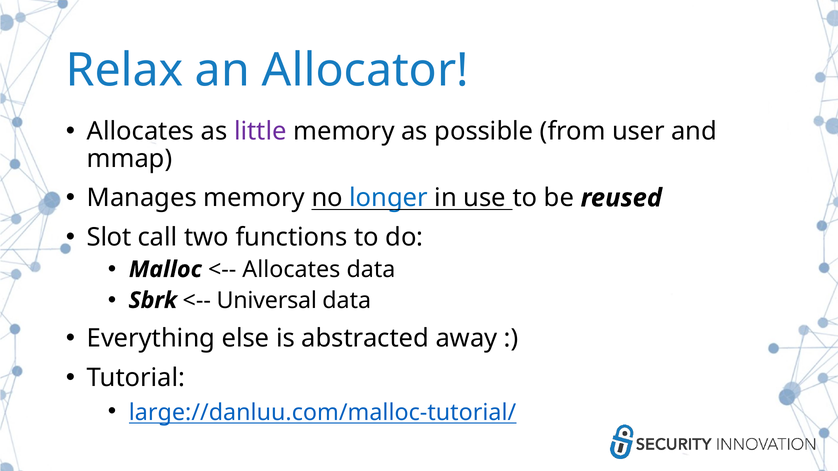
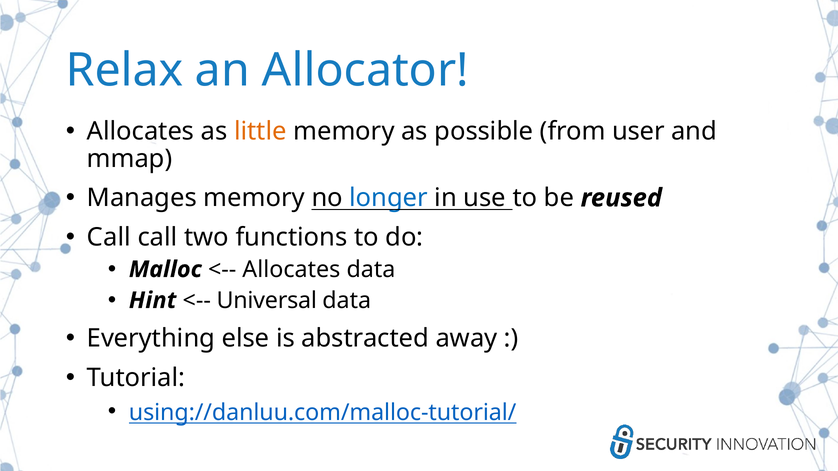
little colour: purple -> orange (260, 131)
Slot: Slot -> Call (109, 237)
Sbrk: Sbrk -> Hint (153, 301)
large://danluu.com/malloc-tutorial/: large://danluu.com/malloc-tutorial/ -> using://danluu.com/malloc-tutorial/ (323, 413)
